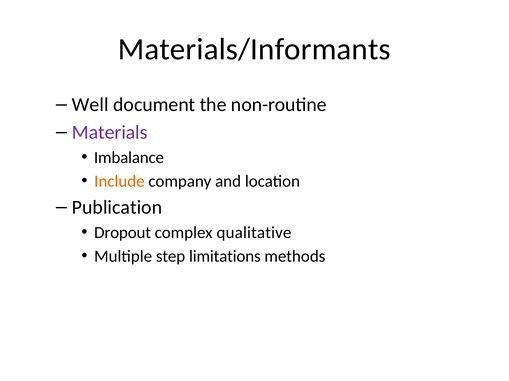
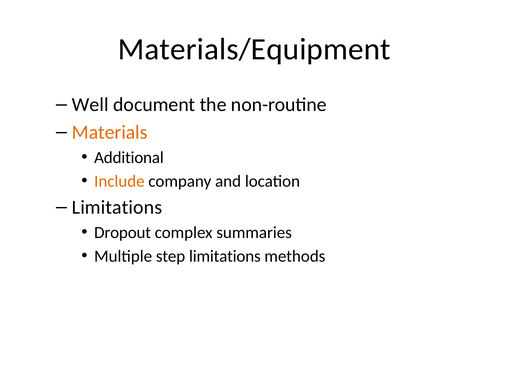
Materials/Informants: Materials/Informants -> Materials/Equipment (254, 49)
Materials colour: purple -> orange (110, 133)
Imbalance: Imbalance -> Additional (129, 158)
Publication: Publication -> Limitations (117, 208)
qualitative: qualitative -> summaries (254, 233)
